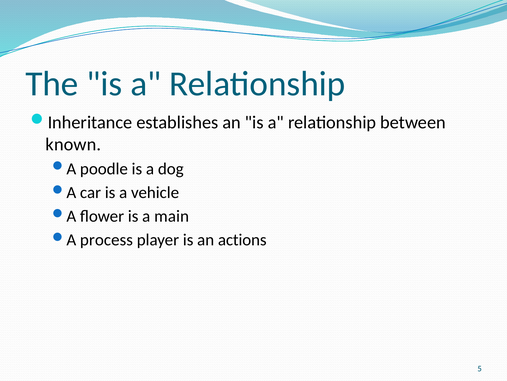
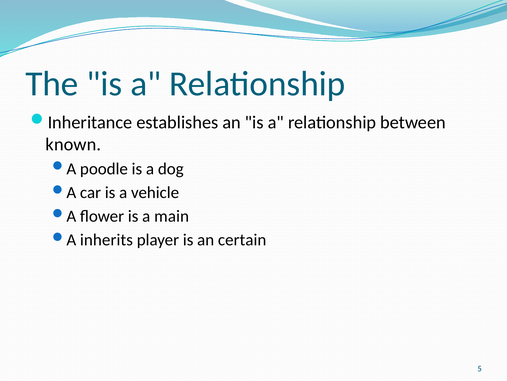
process: process -> inherits (106, 239)
actions: actions -> certain (242, 239)
